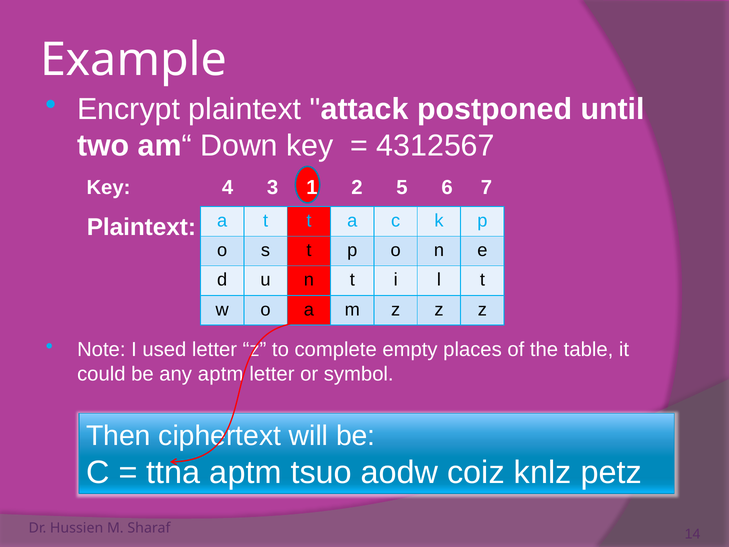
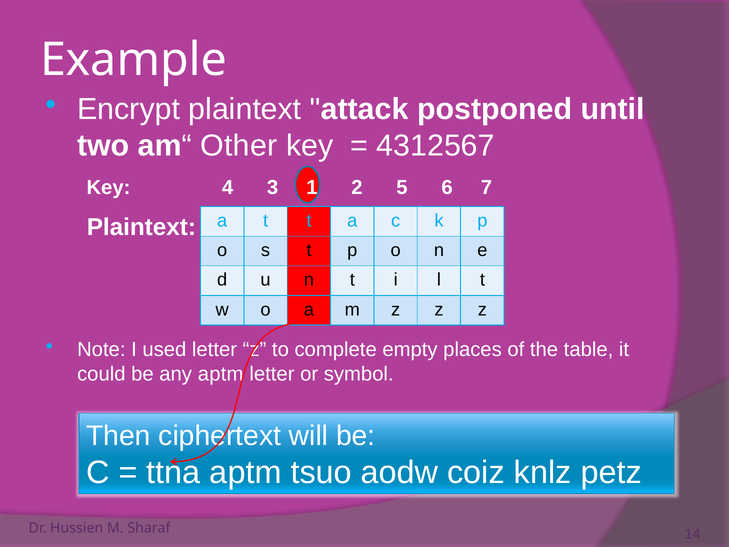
Down: Down -> Other (239, 145)
